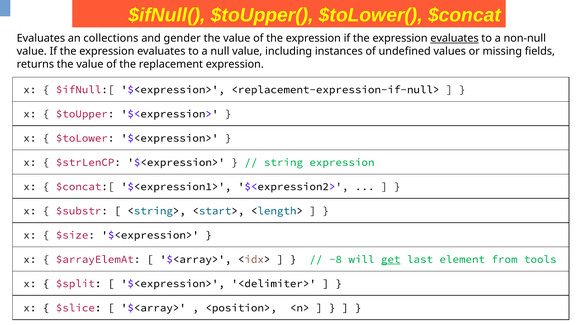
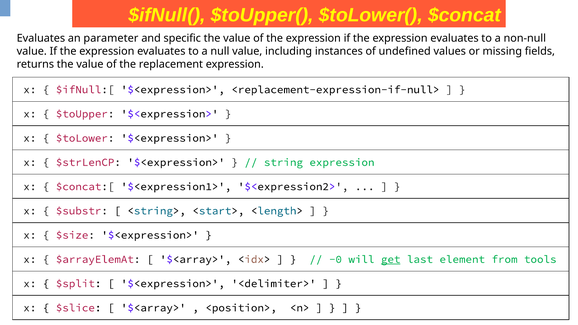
collections: collections -> parameter (111, 38)
gender: gender -> specific (182, 38)
evaluates underline: present -> none (455, 38)
-8: -8 -> -0 (335, 259)
